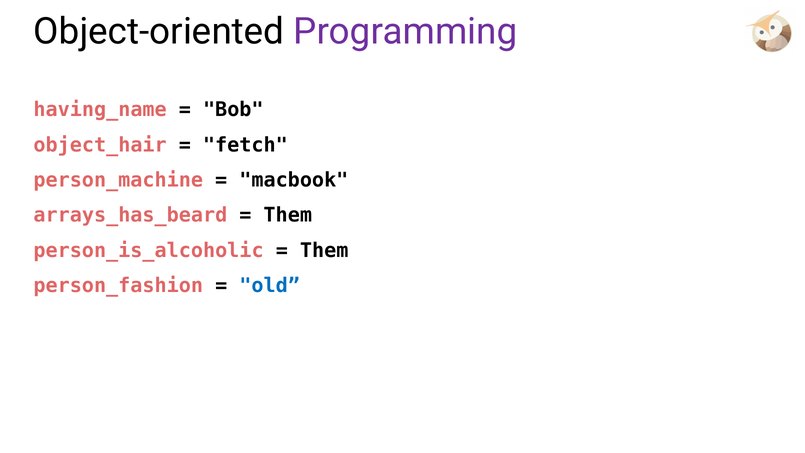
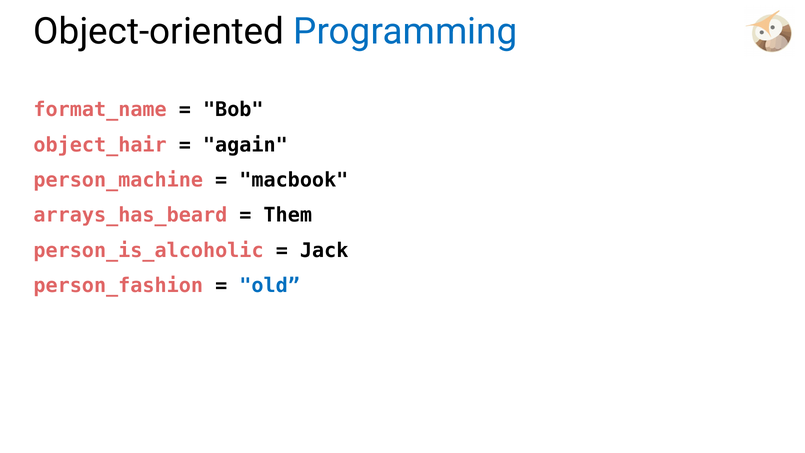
Programming colour: purple -> blue (405, 32)
having_name: having_name -> format_name (100, 110)
fetch: fetch -> again (245, 145)
Them: Them -> Jack (324, 250)
